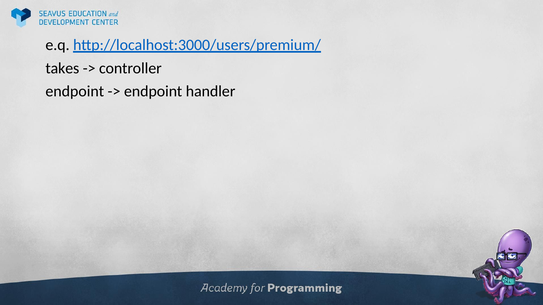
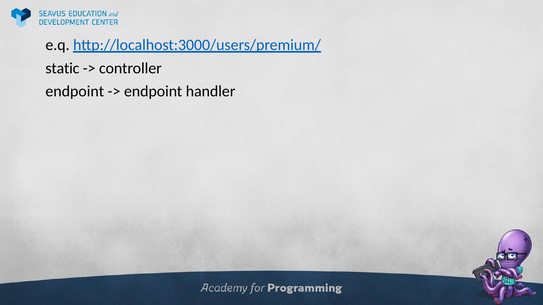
takes: takes -> static (62, 68)
